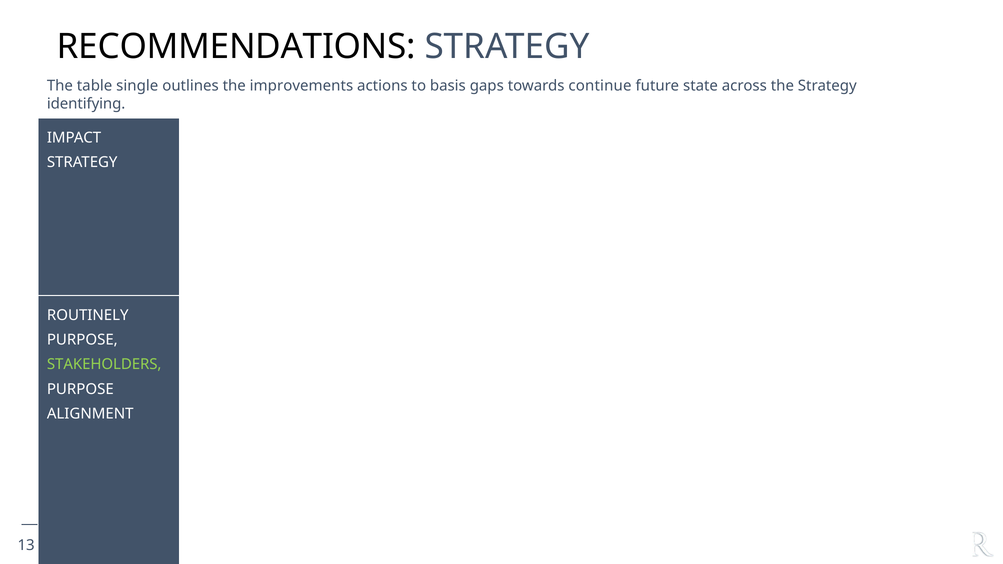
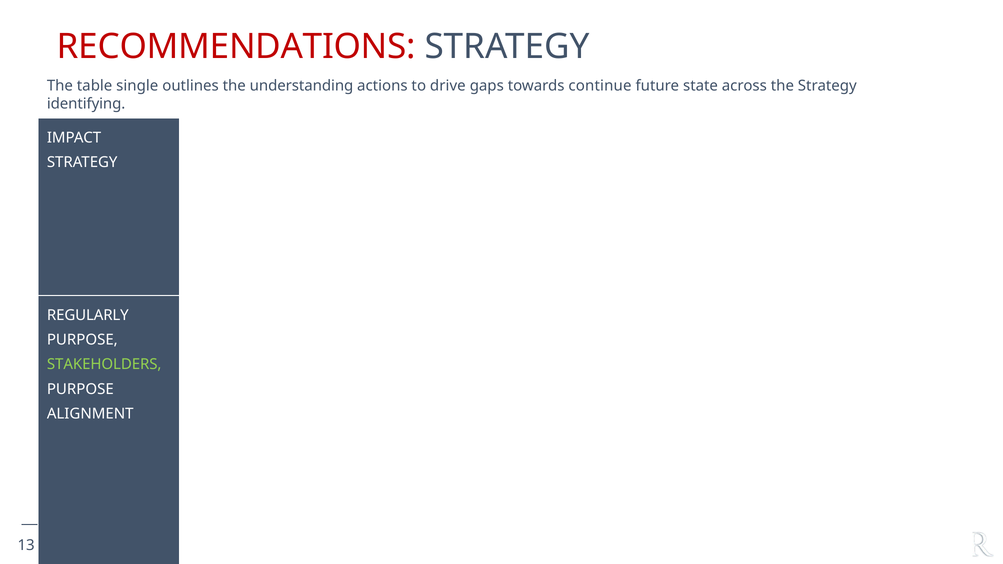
RECOMMENDATIONS colour: black -> red (236, 47)
improvements: improvements -> understanding (302, 86)
basis: basis -> drive (448, 86)
ROUTINELY: ROUTINELY -> REGULARLY (88, 316)
